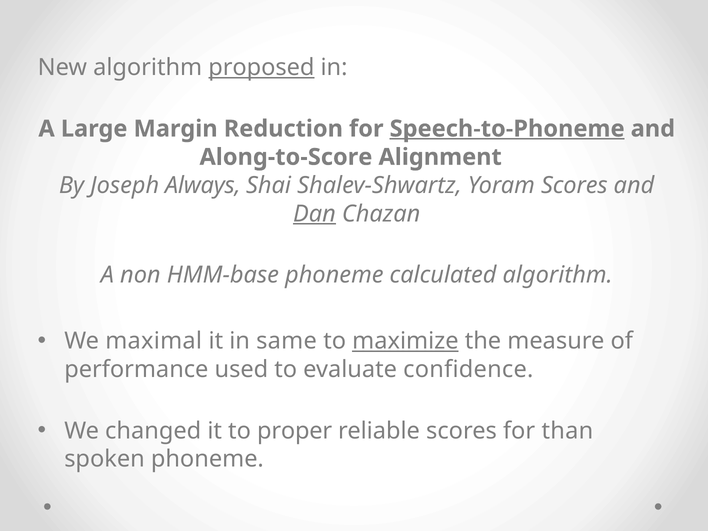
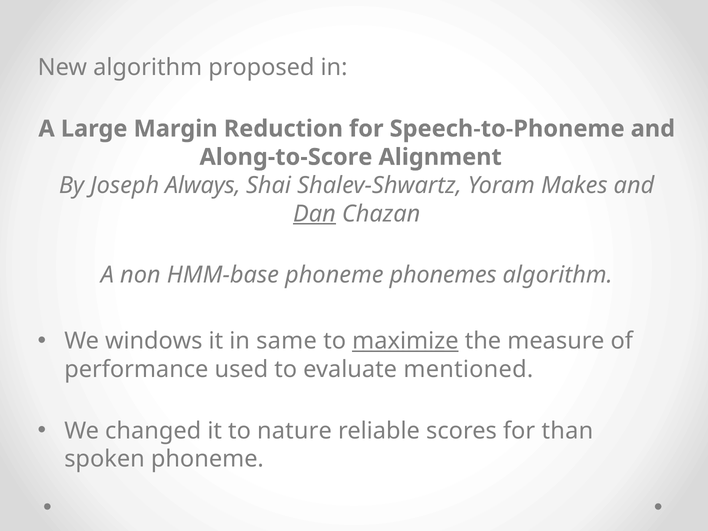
proposed underline: present -> none (261, 67)
Speech-to-Phoneme underline: present -> none (507, 129)
Yoram Scores: Scores -> Makes (574, 185)
calculated: calculated -> phonemes (443, 275)
maximal: maximal -> windows (154, 341)
confidence: confidence -> mentioned (468, 369)
proper: proper -> nature (294, 431)
